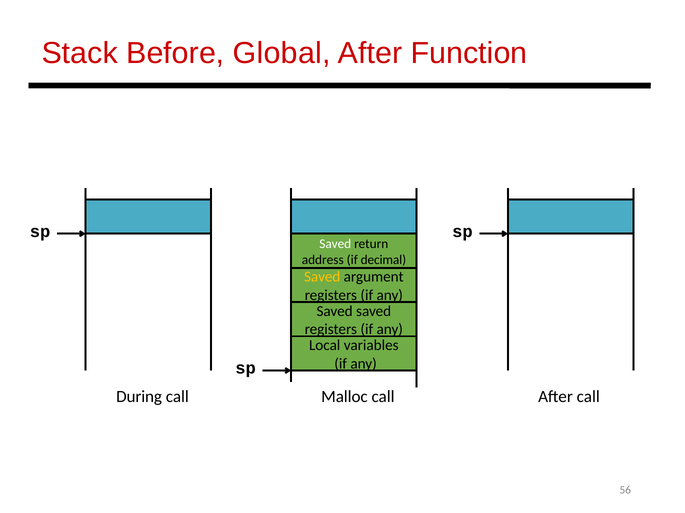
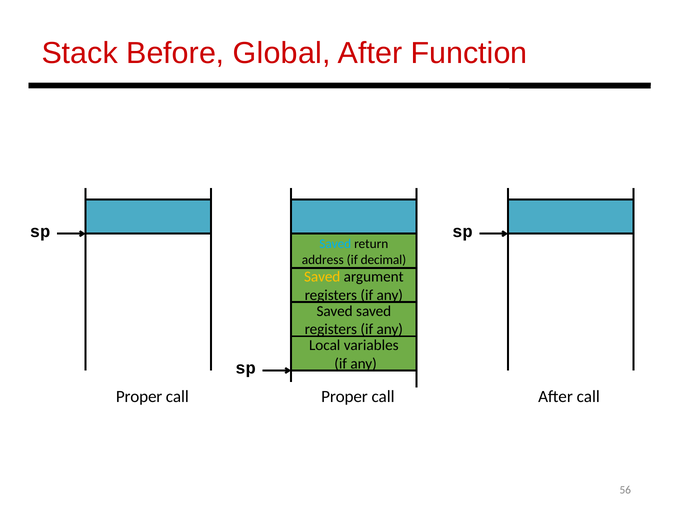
Saved colour: white -> light blue (335, 244)
During: During -> Proper (139, 397)
Malloc: Malloc -> Proper (344, 397)
